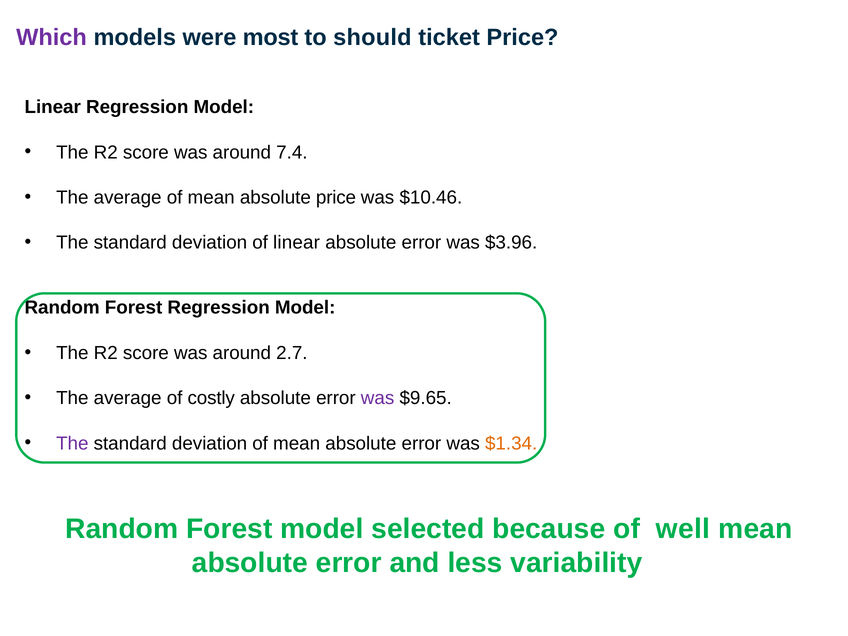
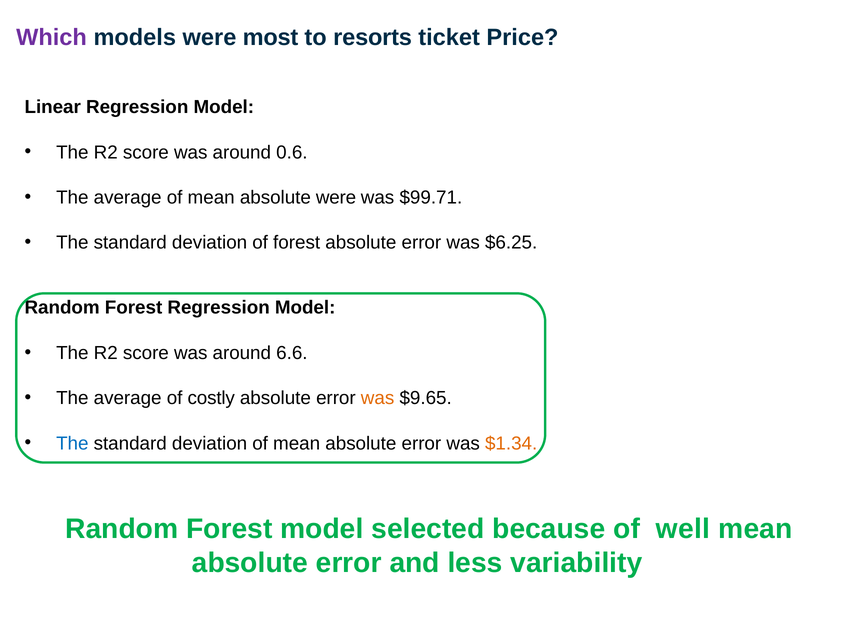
should: should -> resorts (373, 38)
7.4: 7.4 -> 0.6 (292, 152)
absolute price: price -> were (336, 198)
$10.46: $10.46 -> $99.71 (431, 198)
of linear: linear -> forest (297, 243)
$3.96: $3.96 -> $6.25 (511, 243)
2.7: 2.7 -> 6.6 (292, 353)
was colour: purple -> orange (378, 398)
The colour: purple -> blue (72, 443)
